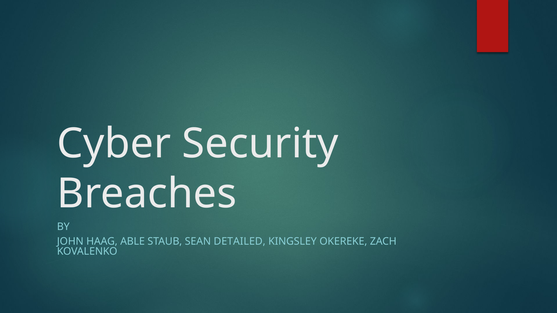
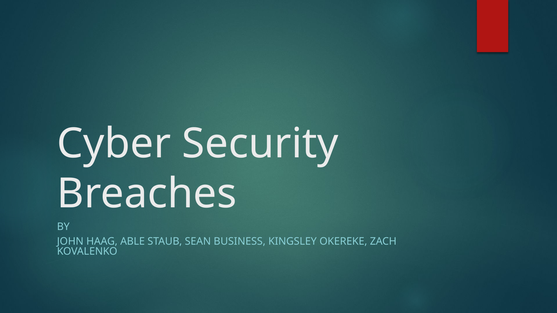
DETAILED: DETAILED -> BUSINESS (240, 242)
